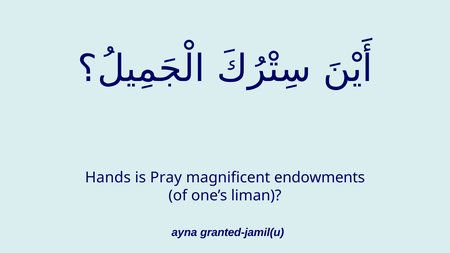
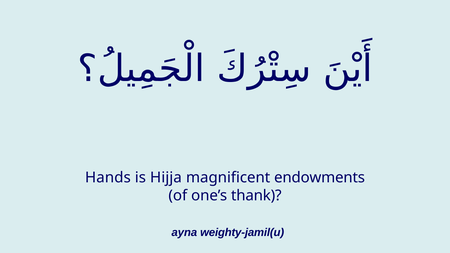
Pray: Pray -> Hijja (166, 178)
liman: liman -> thank (256, 196)
granted-jamil(u: granted-jamil(u -> weighty-jamil(u (242, 233)
